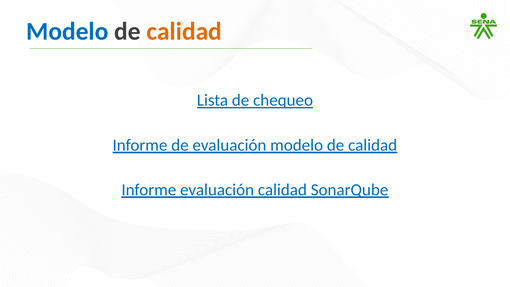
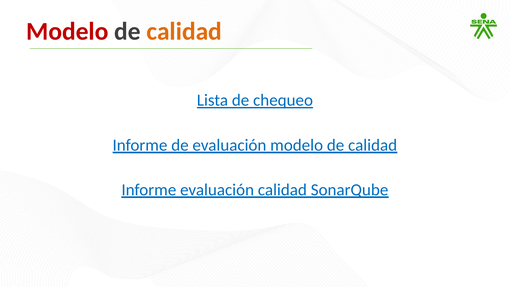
Modelo colour: blue -> red (67, 31)
